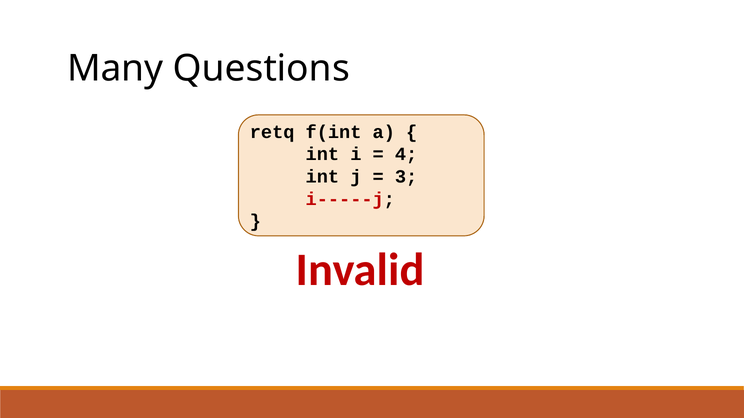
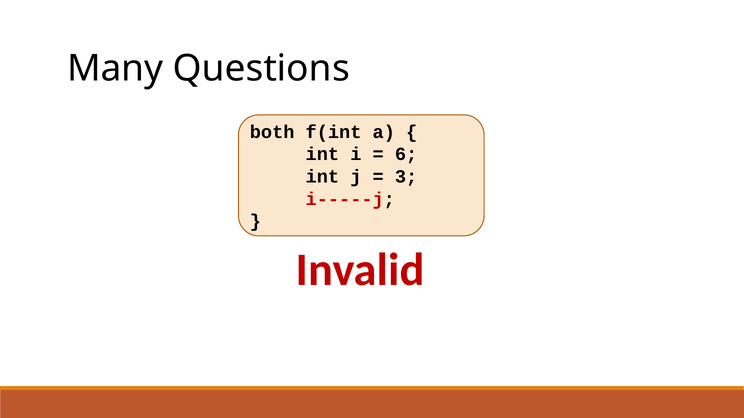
retq: retq -> both (272, 132)
4: 4 -> 6 (406, 155)
